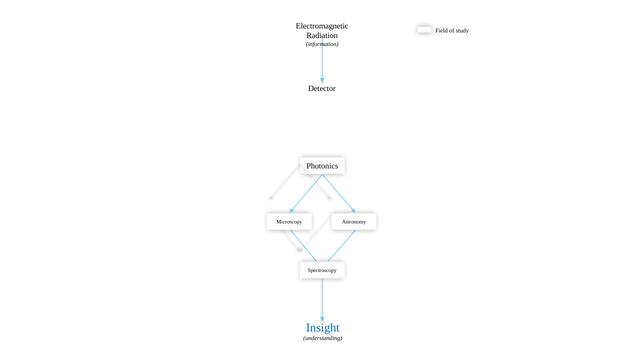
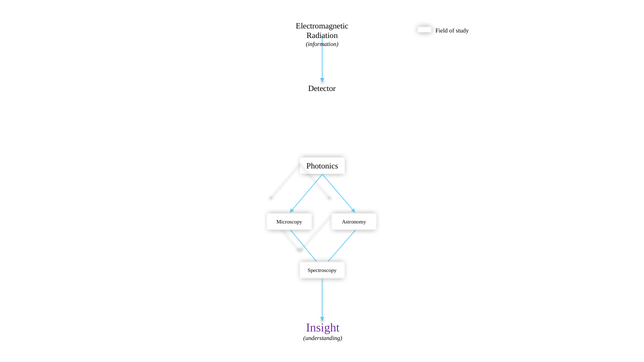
Insight colour: blue -> purple (323, 328)
